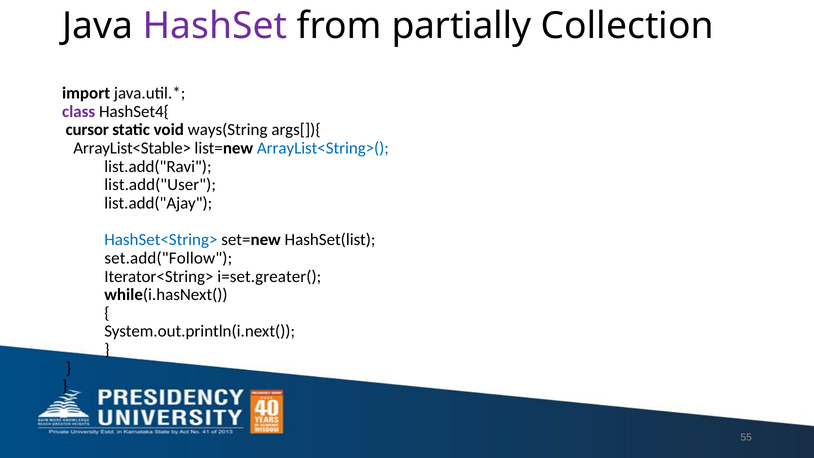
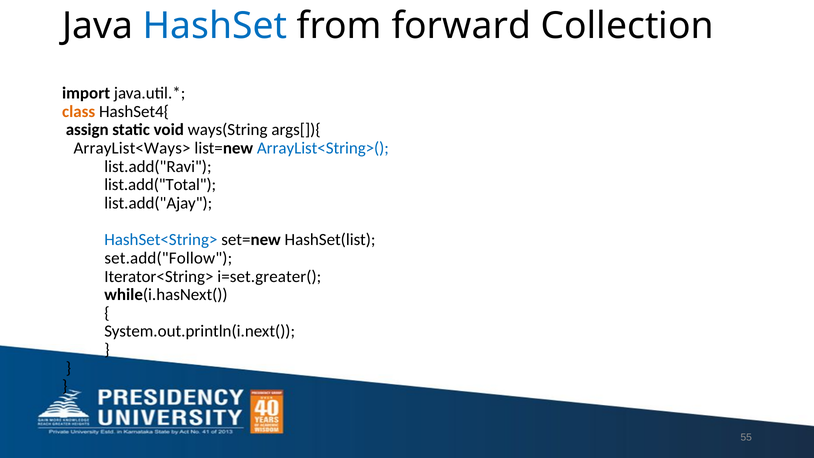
HashSet colour: purple -> blue (215, 26)
partially: partially -> forward (461, 26)
class colour: purple -> orange (79, 111)
cursor: cursor -> assign (87, 130)
ArrayList<Stable>: ArrayList<Stable> -> ArrayList<Ways> (132, 148)
list.add("User: list.add("User -> list.add("Total (160, 185)
